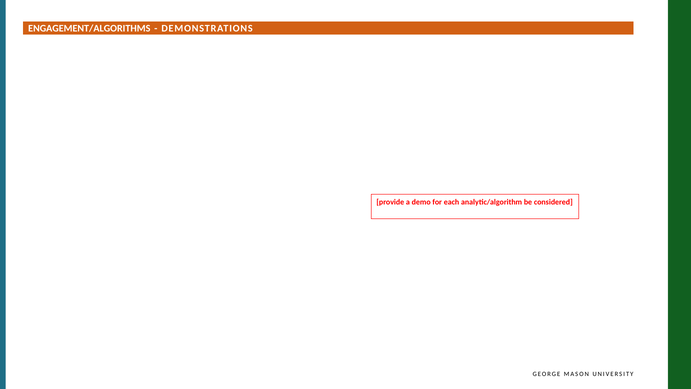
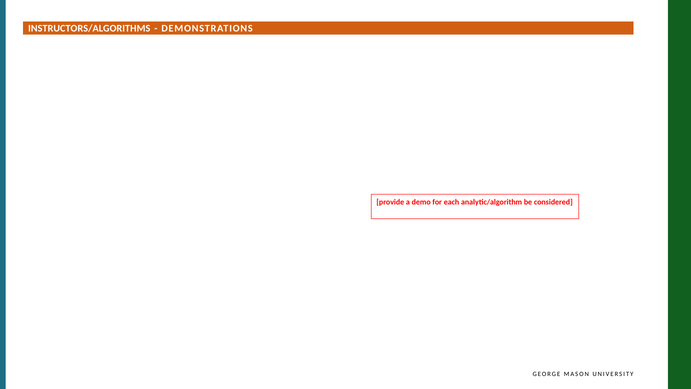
ENGAGEMENT/ALGORITHMS: ENGAGEMENT/ALGORITHMS -> INSTRUCTORS/ALGORITHMS (89, 28)
